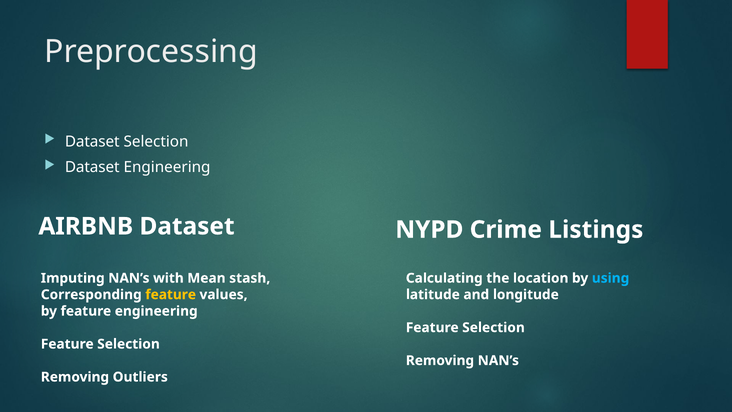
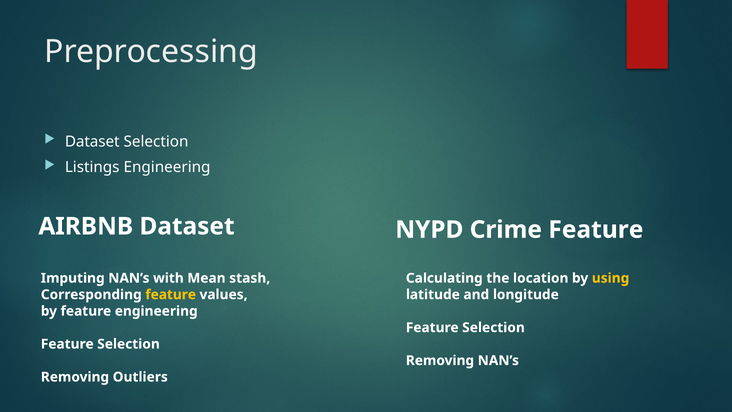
Dataset: Dataset -> Listings (92, 167)
Crime Listings: Listings -> Feature (596, 230)
using colour: light blue -> yellow (611, 278)
